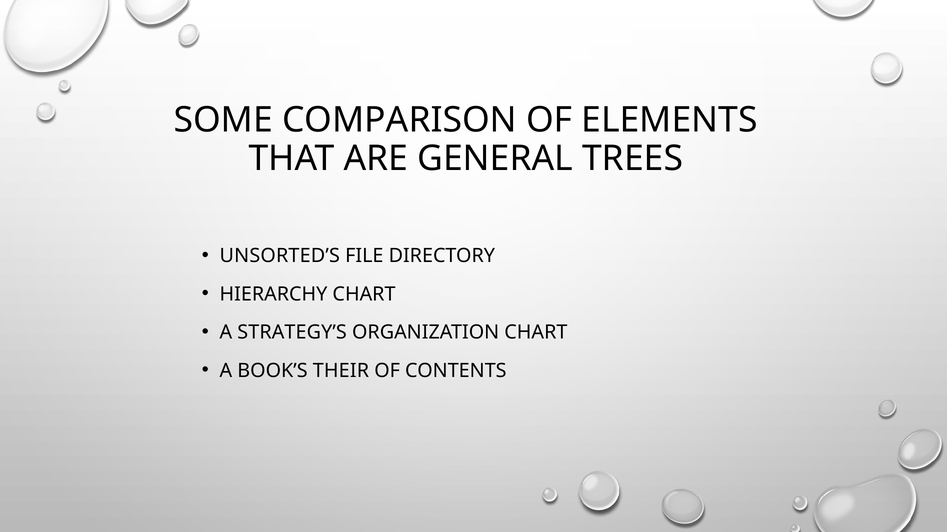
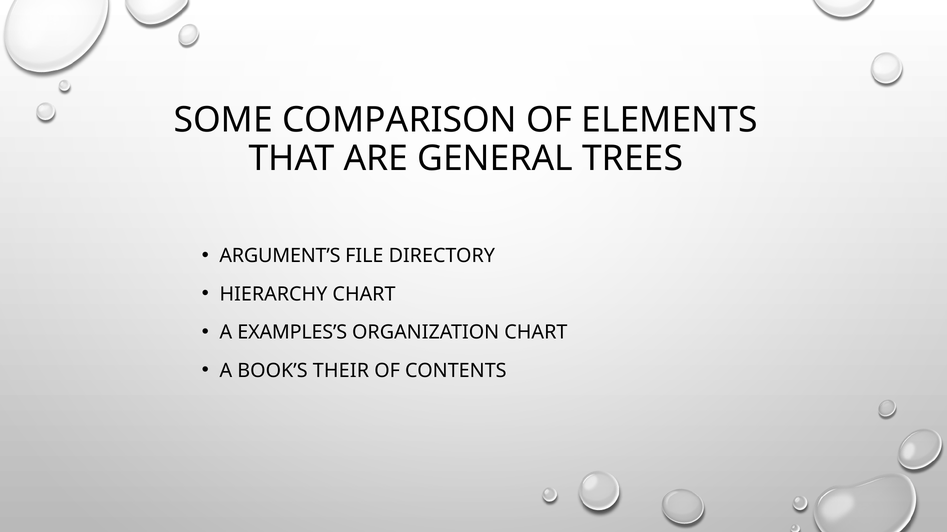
UNSORTED’S: UNSORTED’S -> ARGUMENT’S (280, 256)
STRATEGY’S: STRATEGY’S -> EXAMPLES’S (292, 333)
